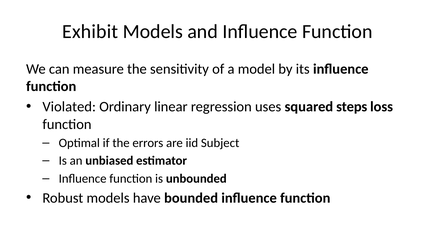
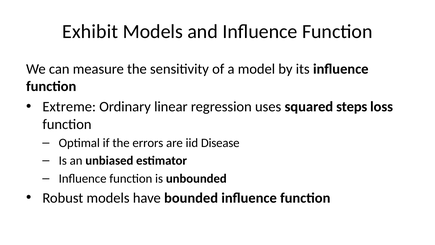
Violated: Violated -> Extreme (69, 107)
Subject: Subject -> Disease (220, 143)
